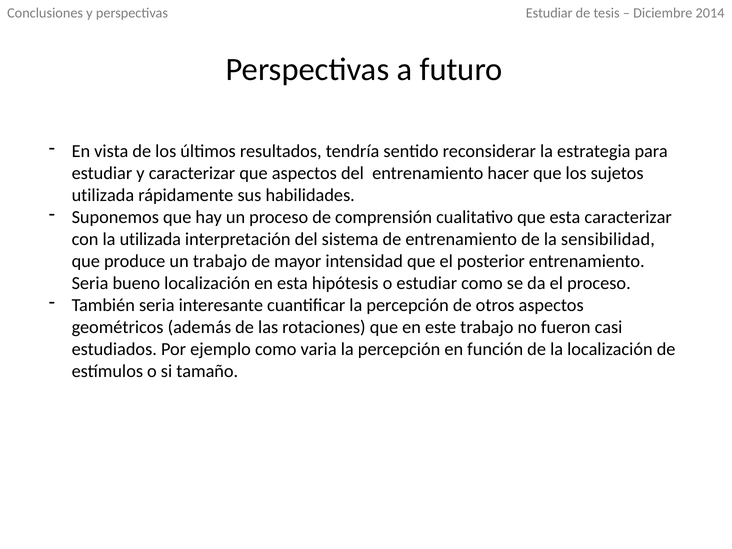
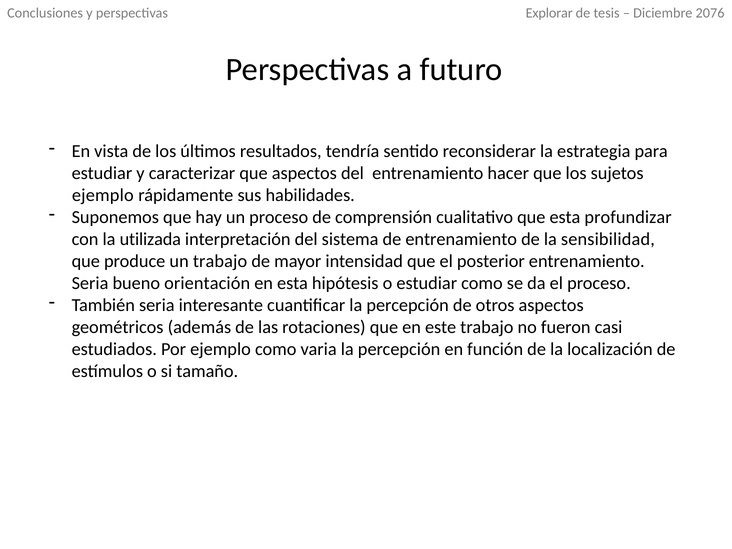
perspectivas Estudiar: Estudiar -> Explorar (549, 13)
2014: 2014 -> 2076 (710, 13)
utilizada: utilizada -> ejemplo (103, 195)
esta caracterizar: caracterizar -> profundizar (628, 217)
bueno localización: localización -> orientación (207, 283)
